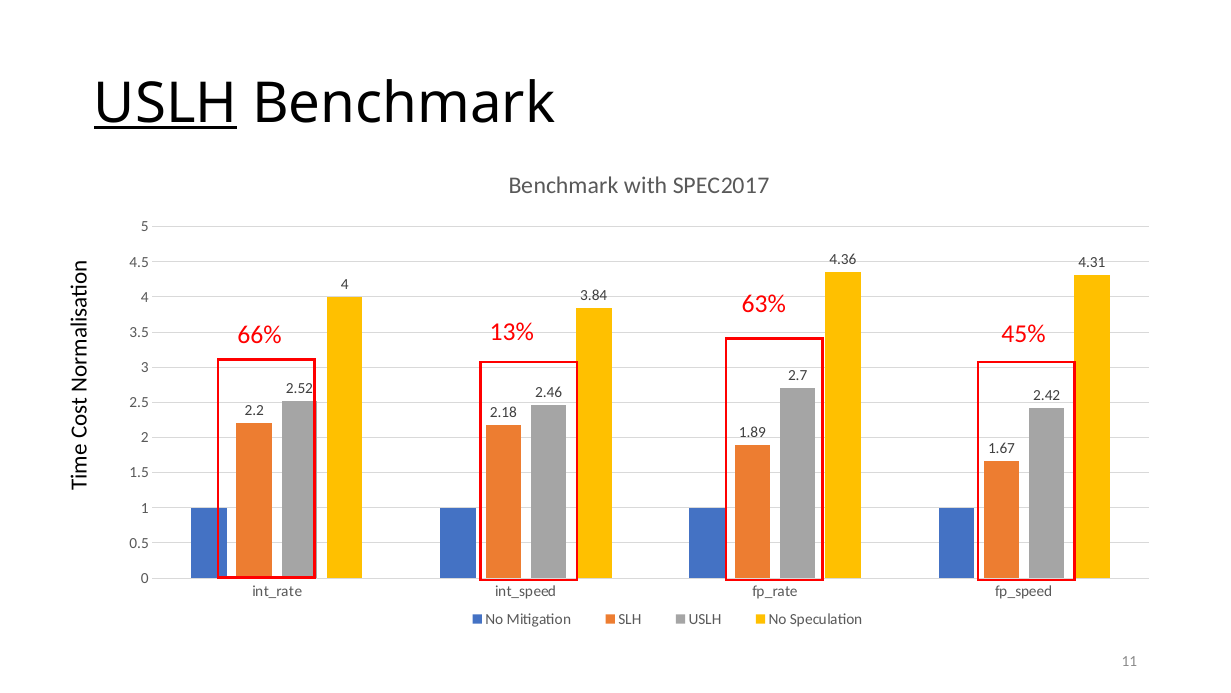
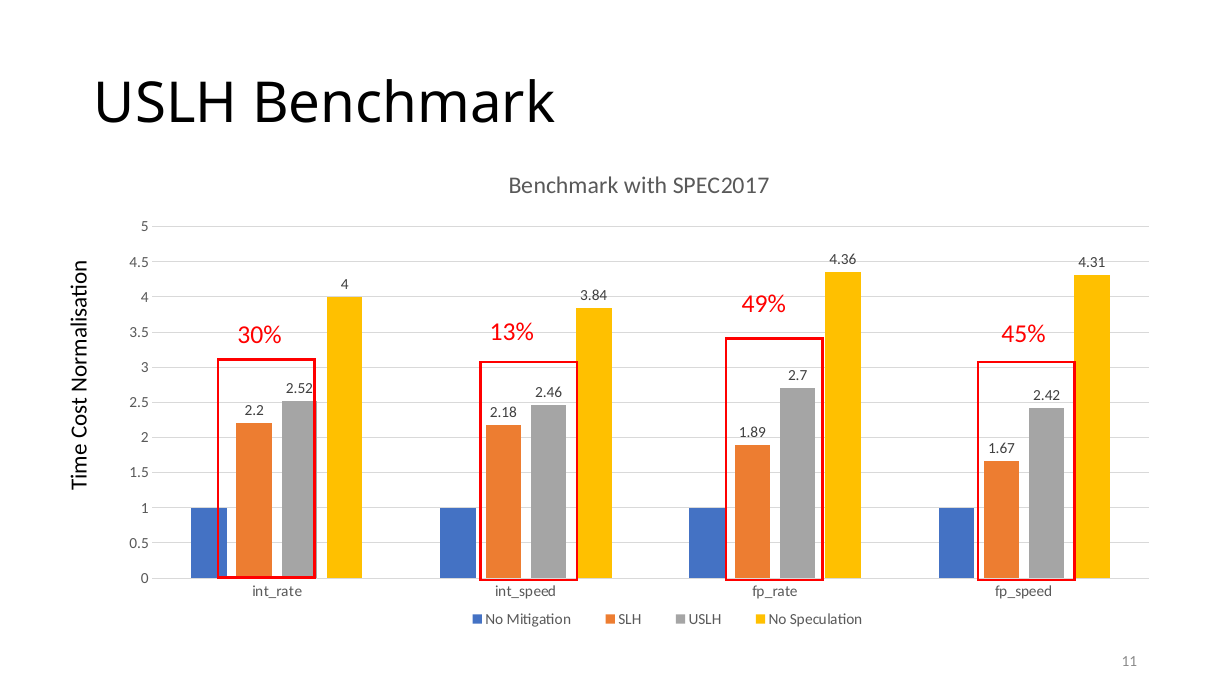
USLH underline: present -> none (166, 103)
63%: 63% -> 49% (764, 304)
66%: 66% -> 30% (260, 335)
